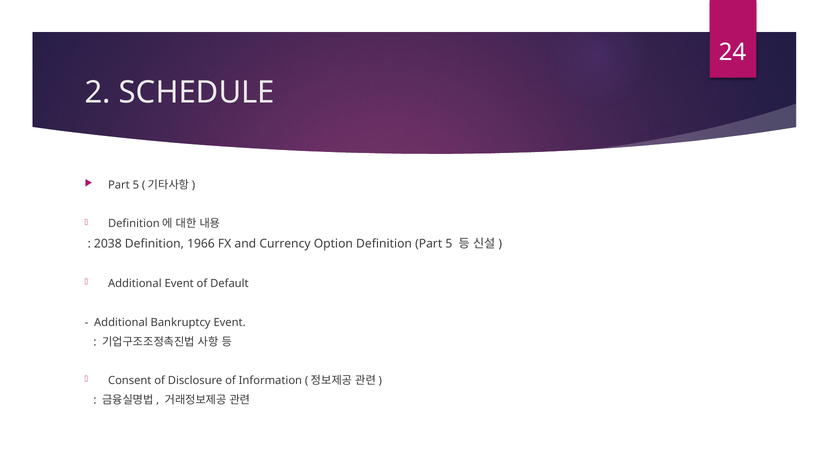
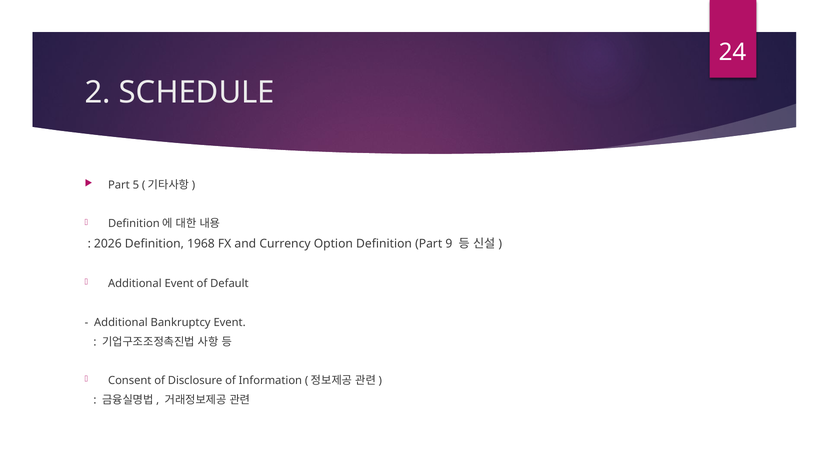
2038: 2038 -> 2026 (108, 244)
1966: 1966 -> 1968 (201, 244)
Definition Part 5: 5 -> 9 (449, 244)
